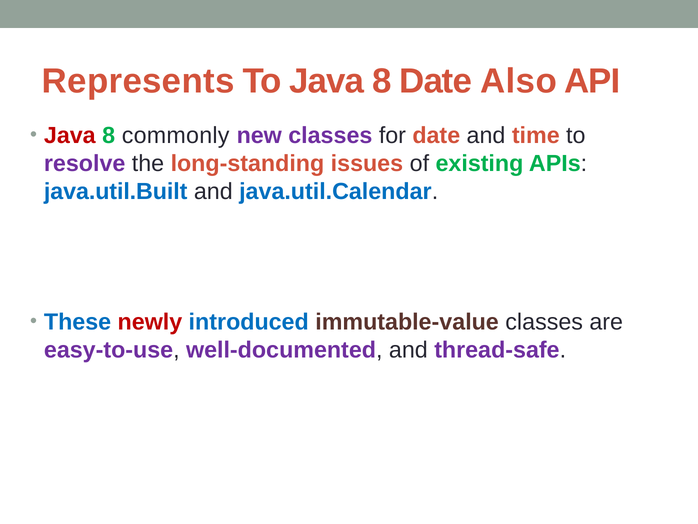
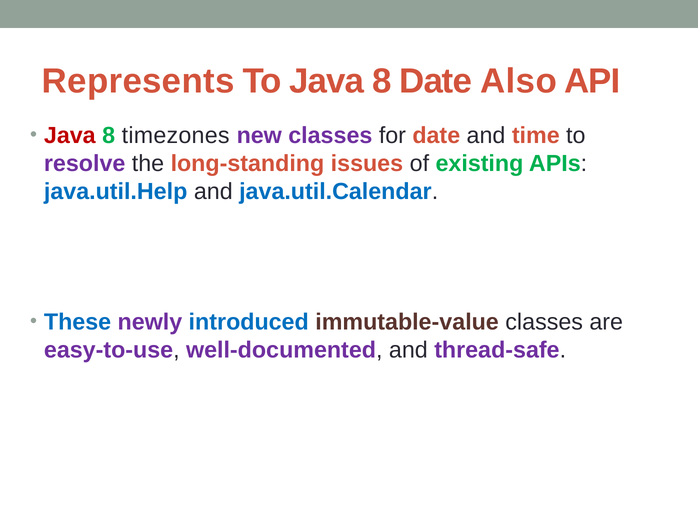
commonly: commonly -> timezones (176, 136)
java.util.Built: java.util.Built -> java.util.Help (116, 191)
newly colour: red -> purple (150, 322)
